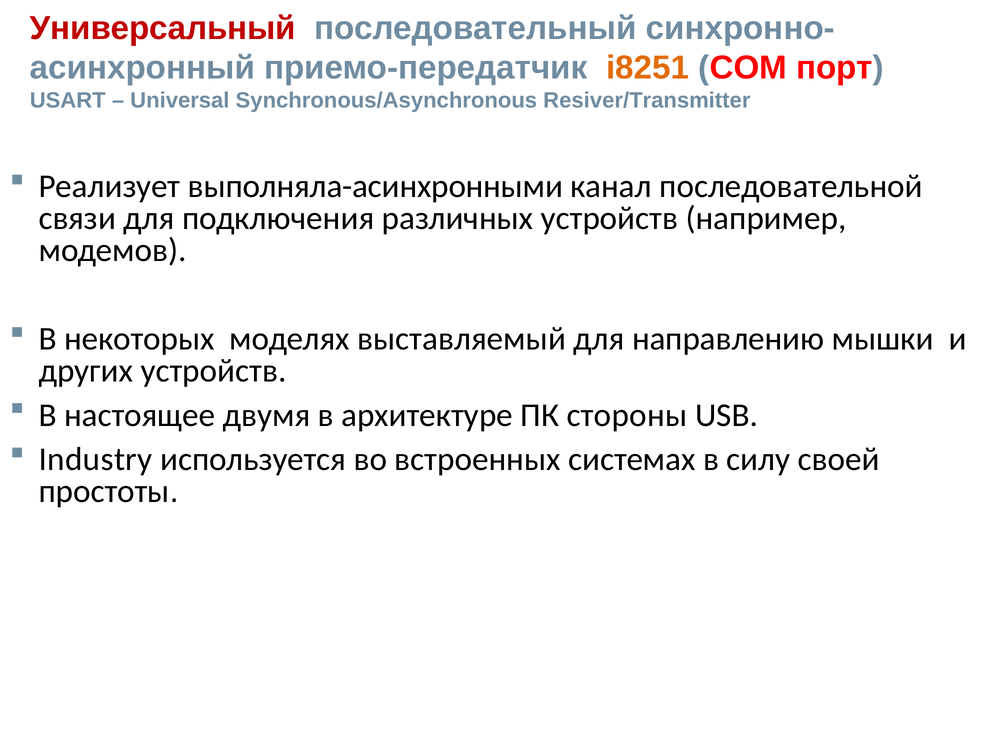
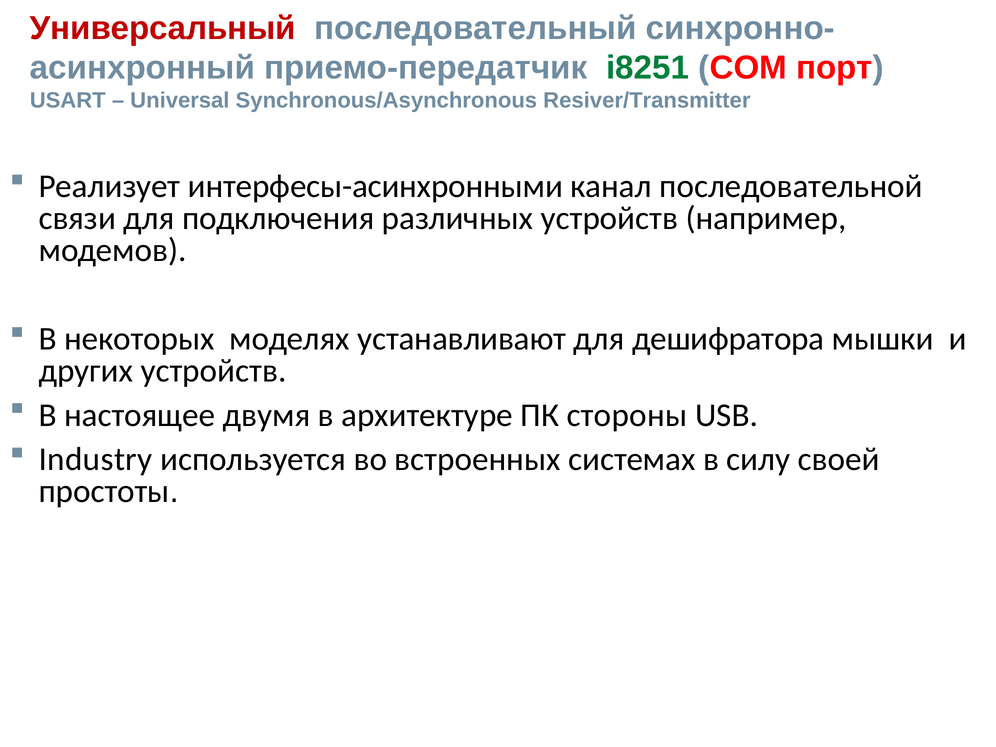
i8251 colour: orange -> green (648, 68)
выполняла-асинхронными: выполняла-асинхронными -> интерфесы-асинхронными (375, 186)
выставляемый: выставляемый -> устанавливают (462, 339)
направлению: направлению -> дешифратора (728, 339)
